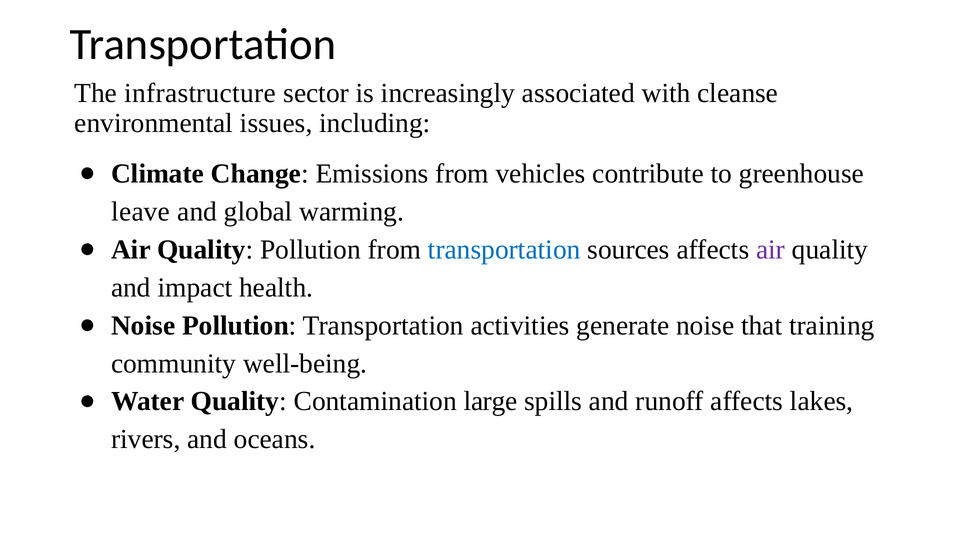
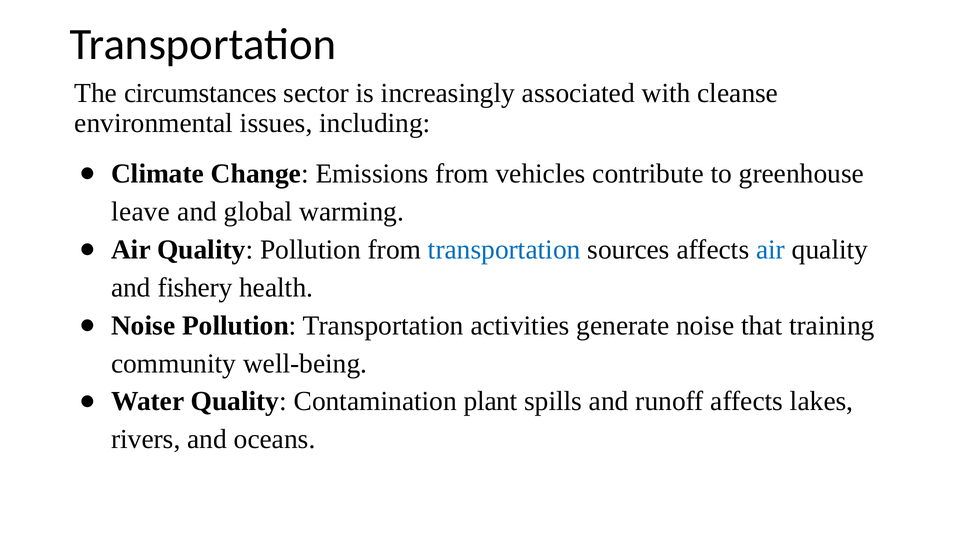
infrastructure: infrastructure -> circumstances (200, 93)
air colour: purple -> blue (771, 249)
impact: impact -> fishery (195, 287)
large: large -> plant (491, 401)
